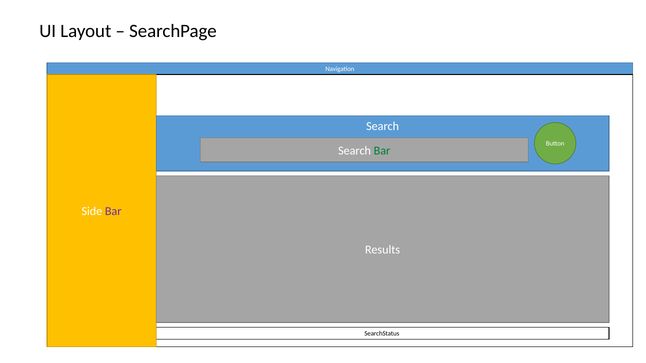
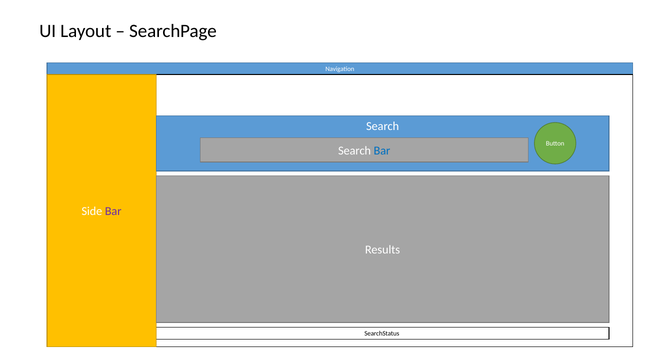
Bar colour: green -> blue (382, 151)
